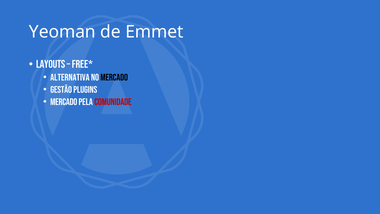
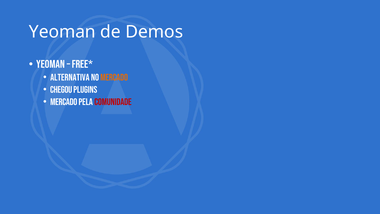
Emmet: Emmet -> Demos (154, 32)
Layouts: Layouts -> Yeoman (50, 64)
mercado colour: black -> orange (114, 77)
Gestão: Gestão -> Chegou (61, 90)
